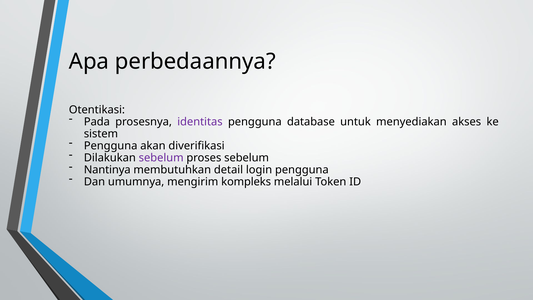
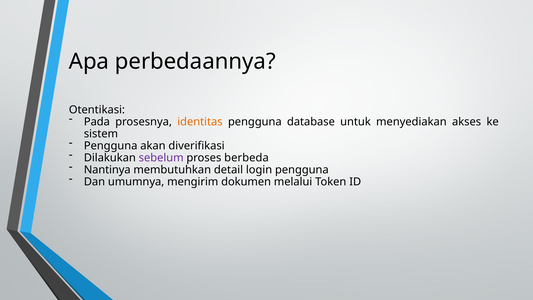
identitas colour: purple -> orange (200, 122)
proses sebelum: sebelum -> berbeda (246, 158)
kompleks: kompleks -> dokumen (246, 182)
